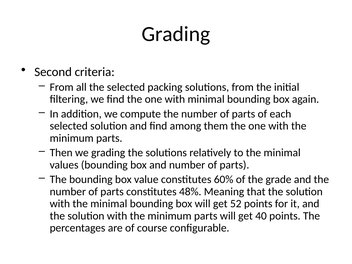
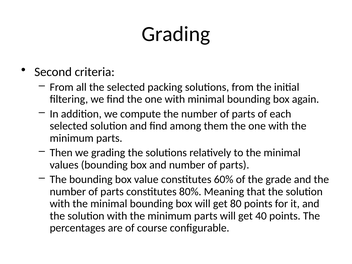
48%: 48% -> 80% (190, 192)
52: 52 -> 80 (236, 204)
